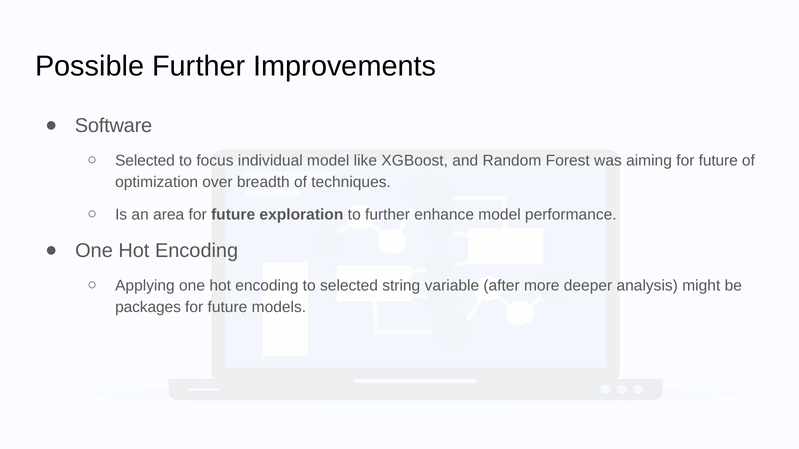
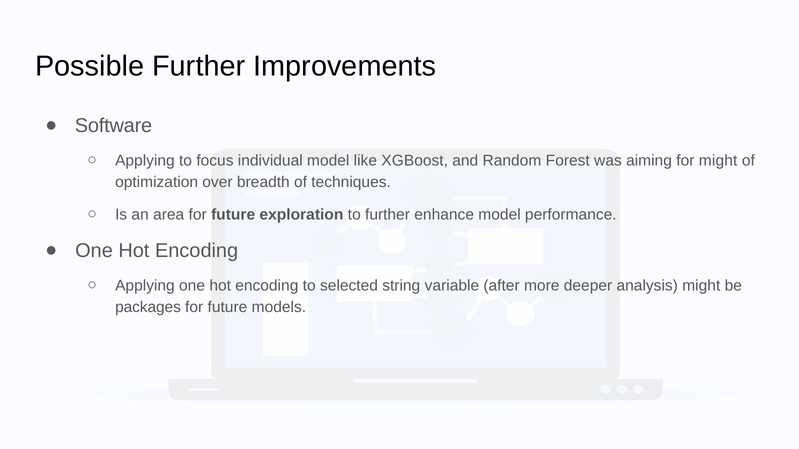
Selected: Selected -> Applying (145, 161)
aiming for future: future -> might (718, 161)
